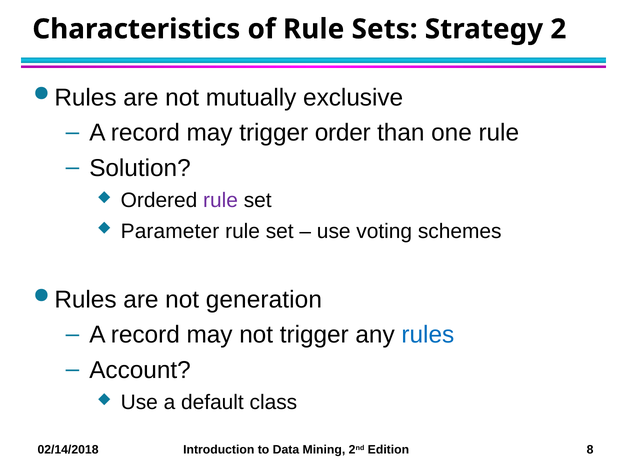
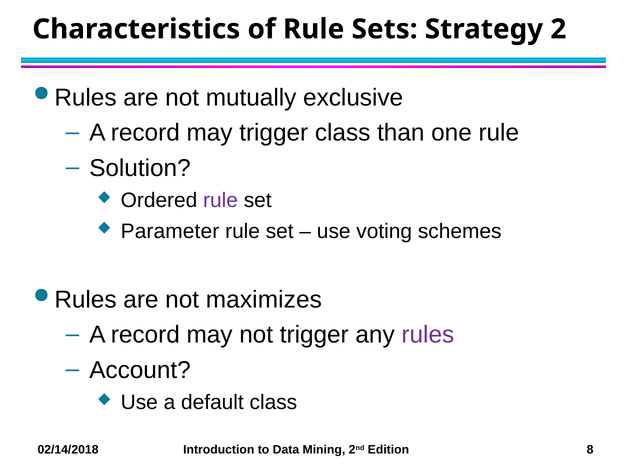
trigger order: order -> class (343, 133)
generation: generation -> maximizes (264, 300)
rules colour: blue -> purple (428, 335)
